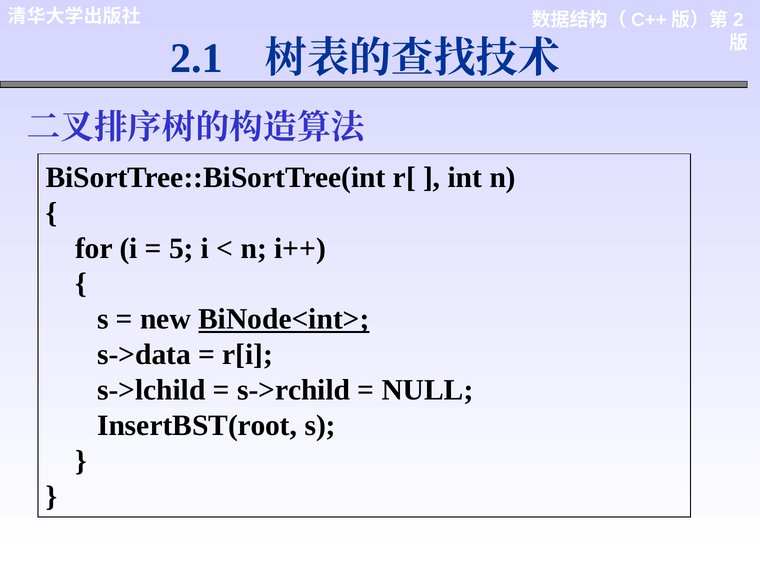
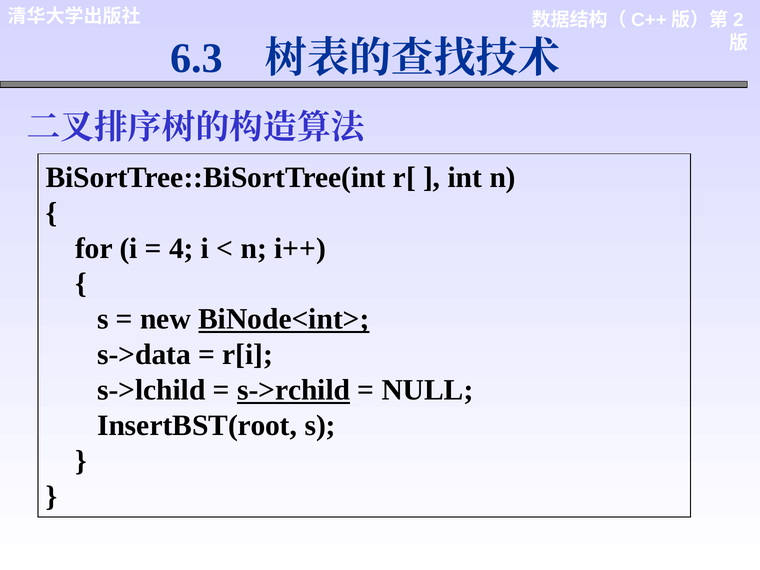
2.1: 2.1 -> 6.3 (197, 58)
5: 5 -> 4 (181, 248)
s->rchild underline: none -> present (294, 390)
